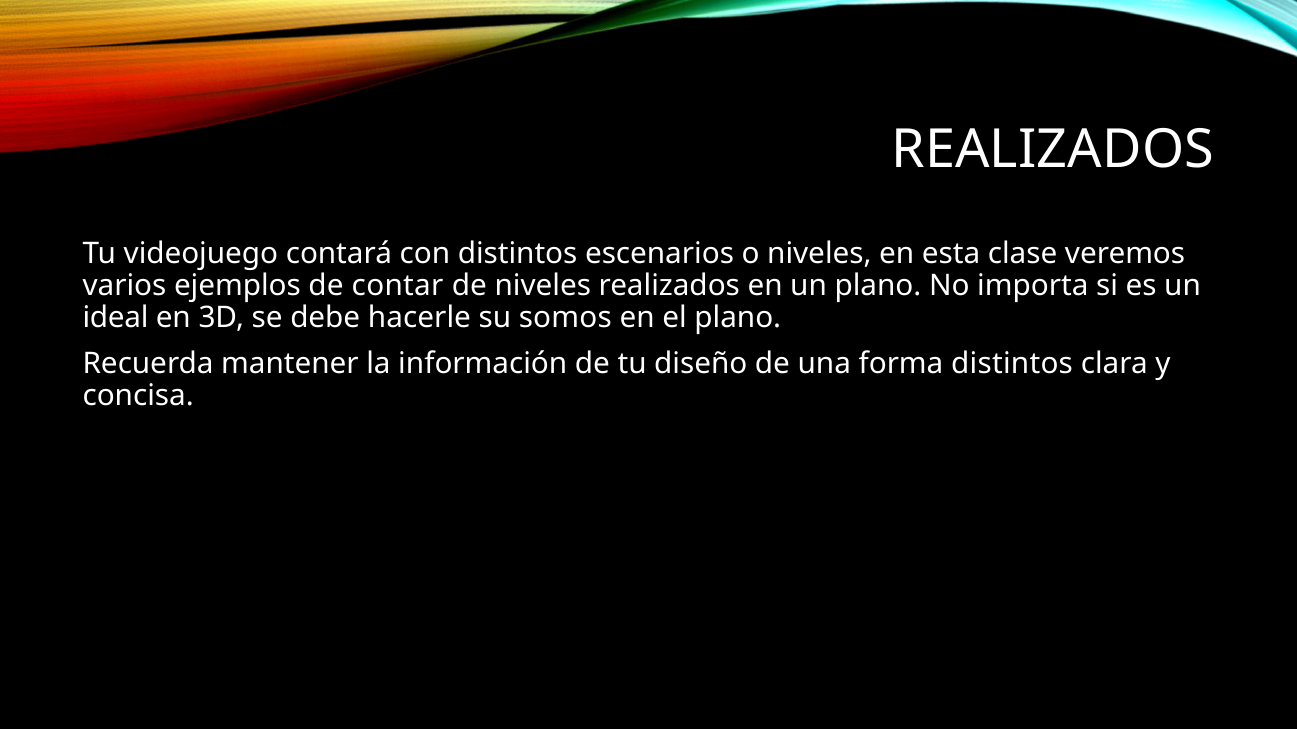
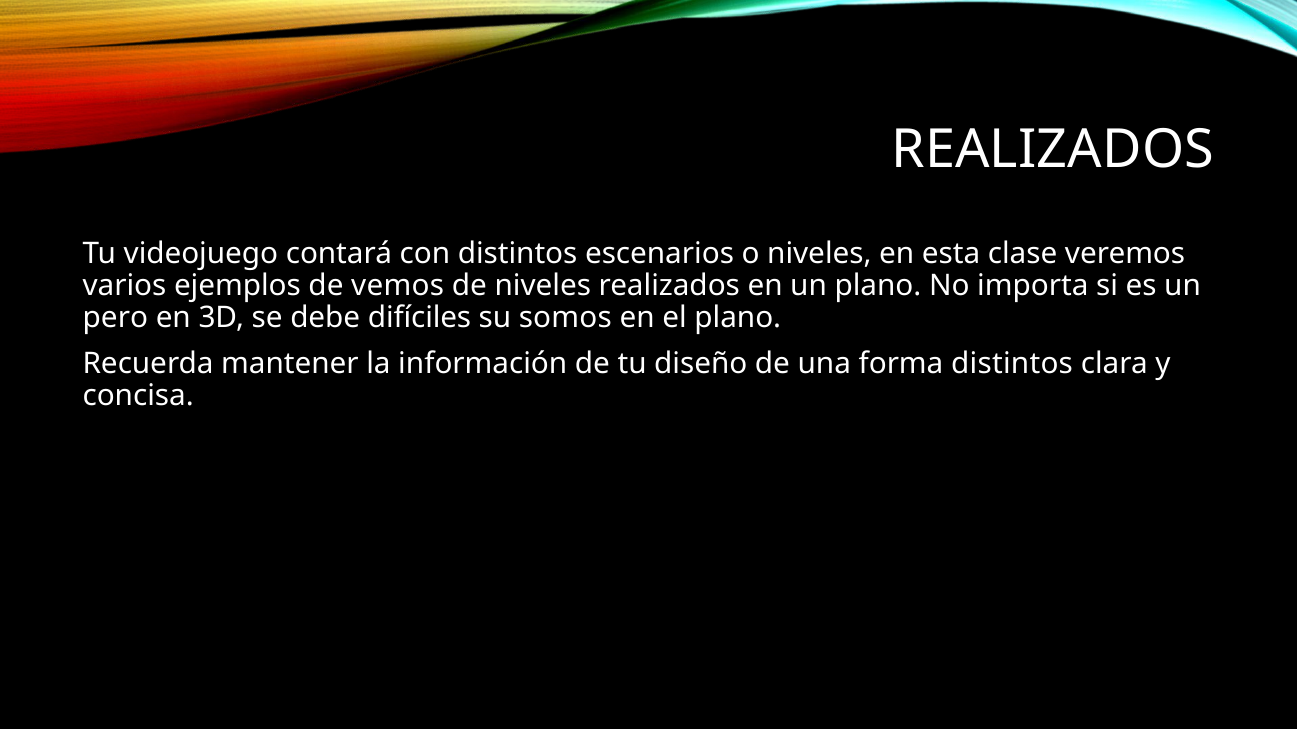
contar: contar -> vemos (398, 286)
ideal: ideal -> pero (115, 318)
hacerle: hacerle -> difíciles (420, 318)
